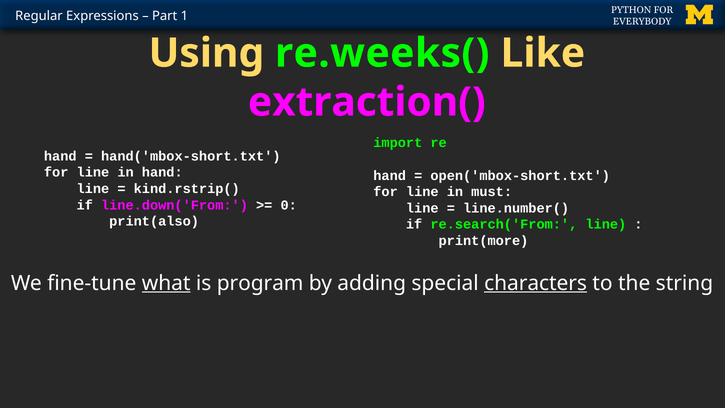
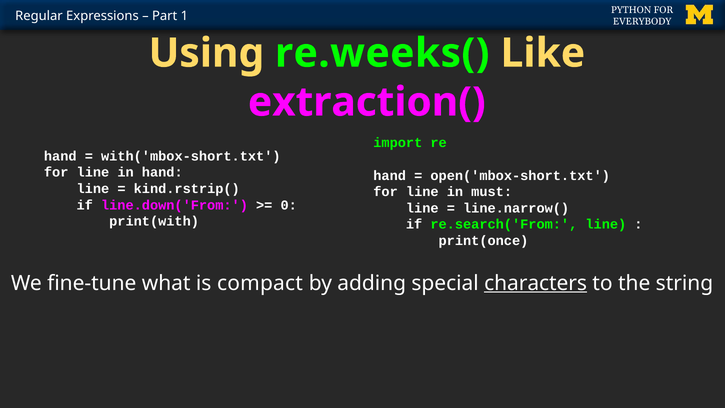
hand('mbox-short.txt: hand('mbox-short.txt -> with('mbox-short.txt (191, 156)
line.number(: line.number( -> line.narrow( (516, 208)
print(also: print(also -> print(with (154, 221)
print(more: print(more -> print(once (483, 241)
what underline: present -> none (166, 283)
program: program -> compact (260, 283)
